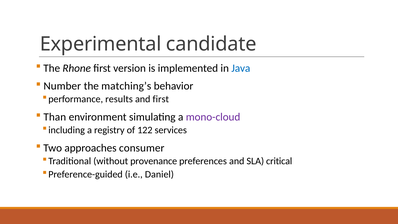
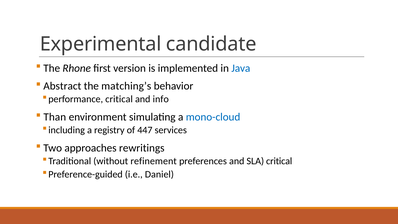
Number: Number -> Abstract (62, 86)
results: results -> critical (119, 99)
and first: first -> info (161, 99)
mono-cloud colour: purple -> blue (213, 117)
122: 122 -> 447 (145, 130)
consumer: consumer -> rewritings (142, 148)
provenance: provenance -> refinement (154, 161)
